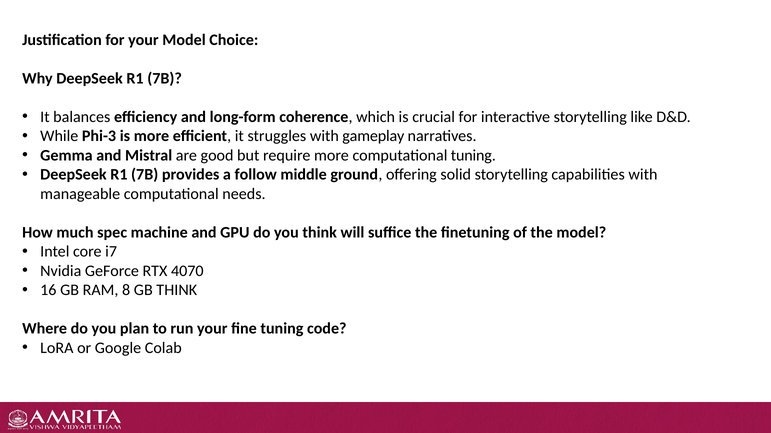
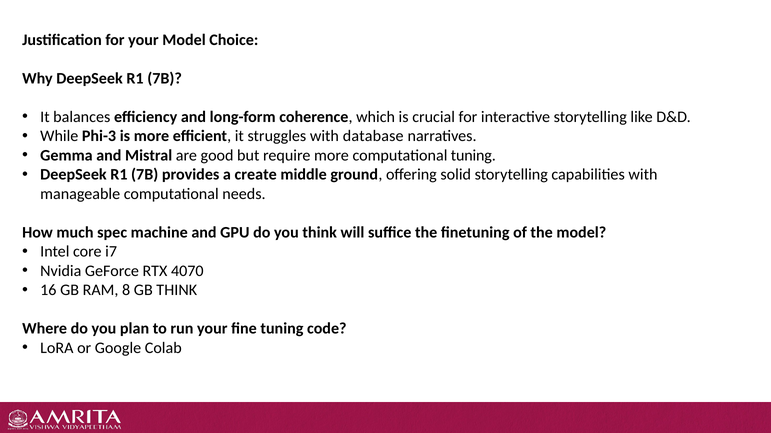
gameplay: gameplay -> database (373, 136)
follow: follow -> create (256, 175)
